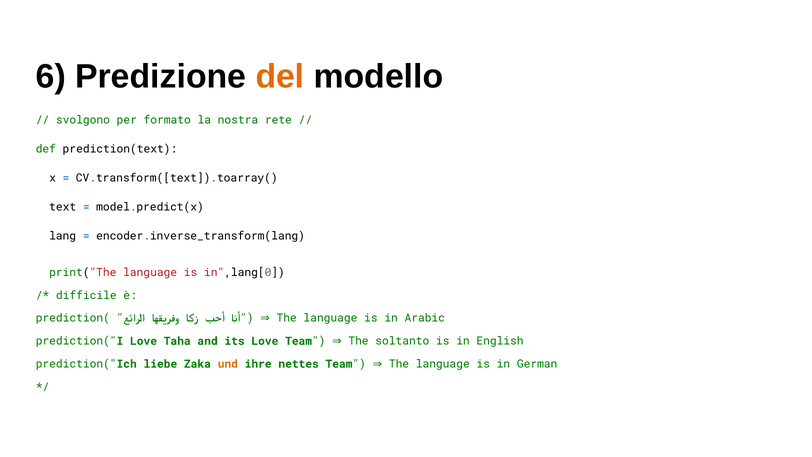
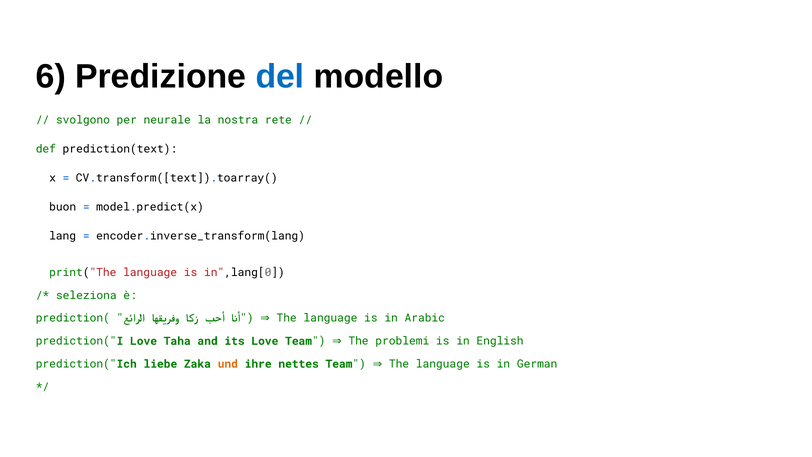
del colour: orange -> blue (280, 76)
formato: formato -> neurale (167, 120)
text: text -> buon (63, 207)
difficile: difficile -> seleziona (86, 295)
soltanto: soltanto -> problemi (402, 341)
